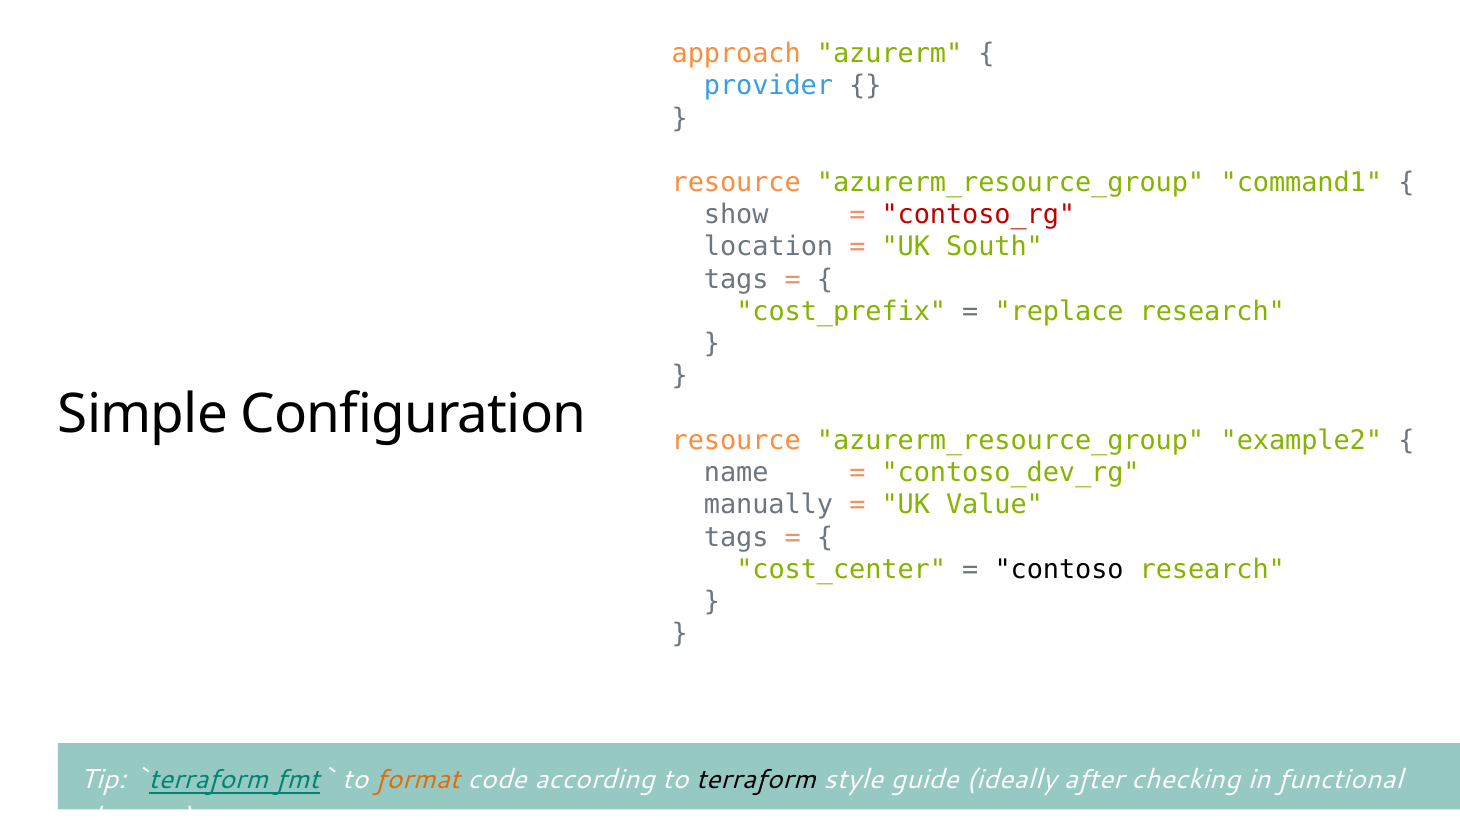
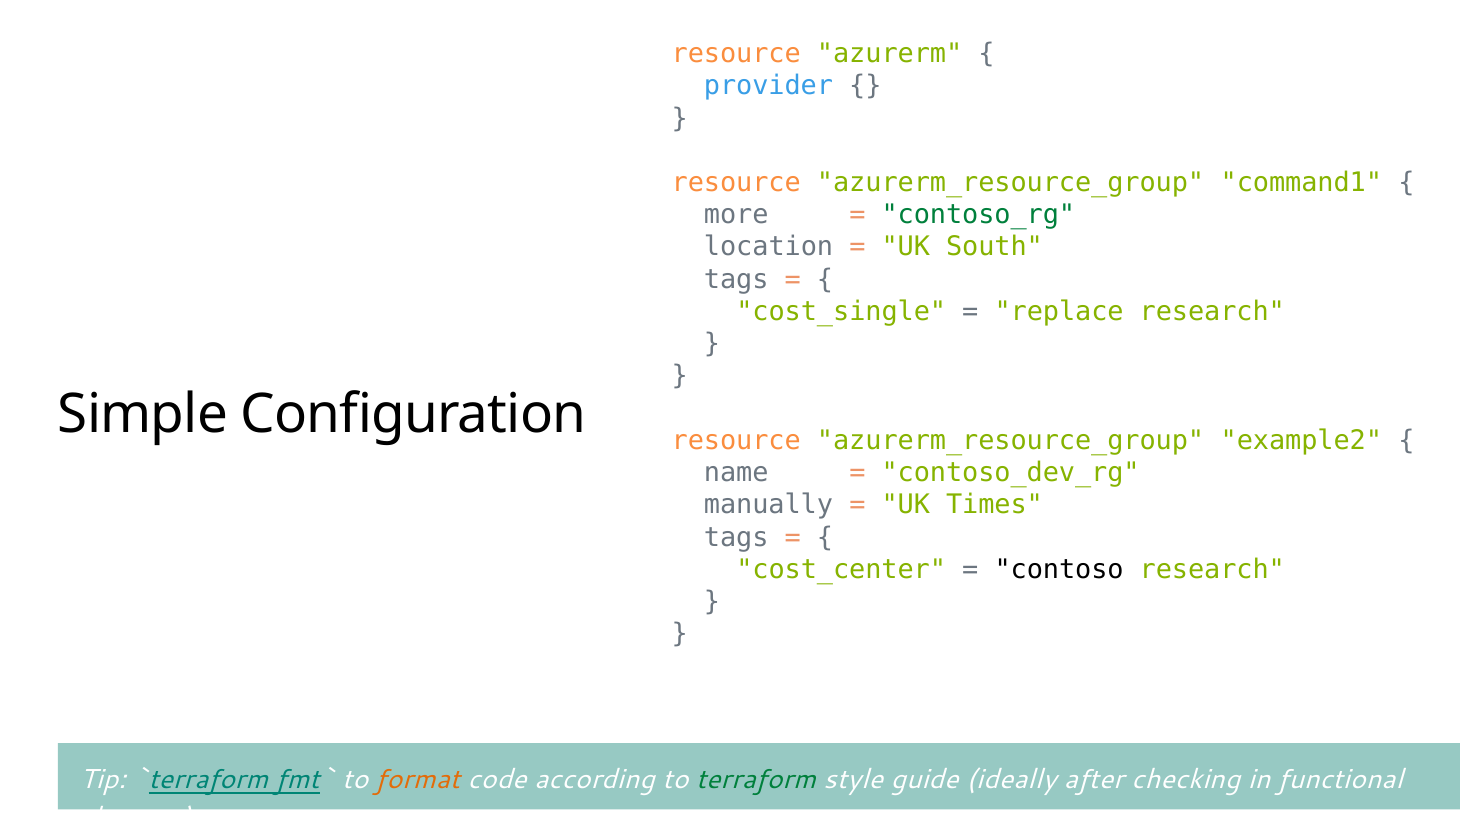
approach: approach -> resource (736, 54)
show: show -> more (736, 215)
contoso_rg colour: red -> green (978, 215)
cost_prefix: cost_prefix -> cost_single (841, 312)
Value: Value -> Times (995, 505)
terraform colour: black -> green (756, 779)
